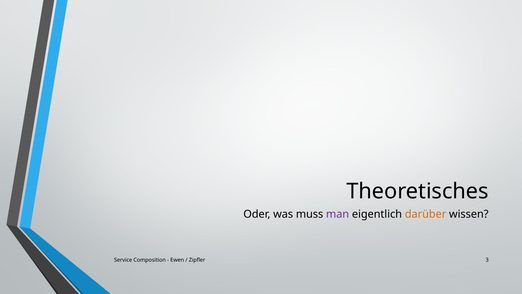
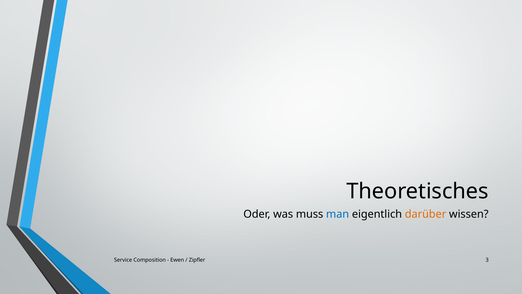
man colour: purple -> blue (338, 214)
